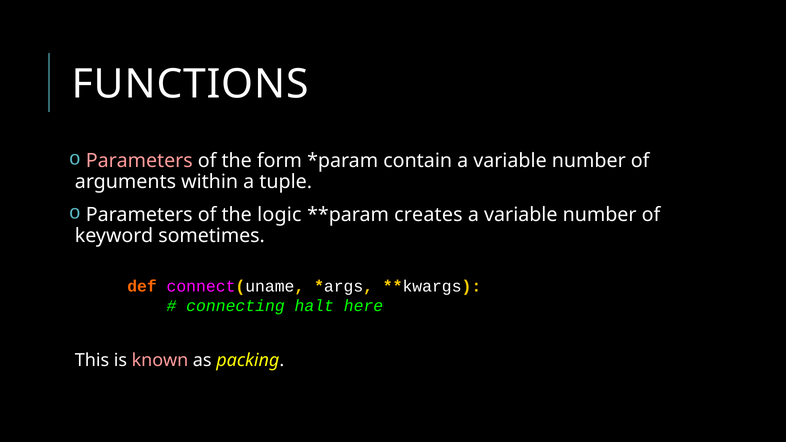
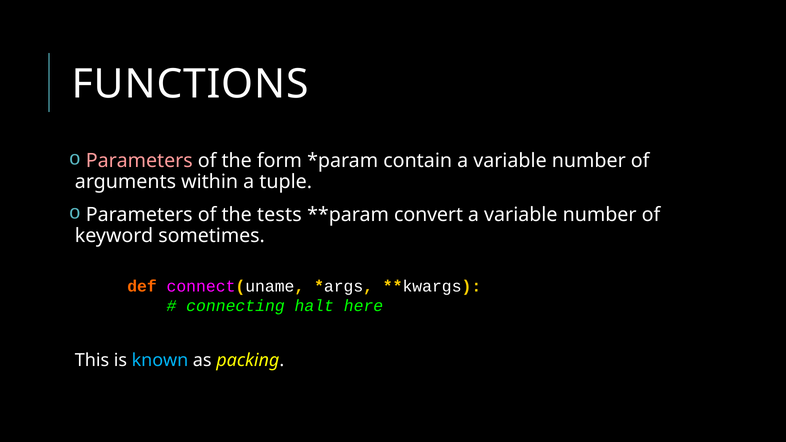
logic: logic -> tests (279, 215)
creates: creates -> convert (429, 215)
known colour: pink -> light blue (160, 360)
